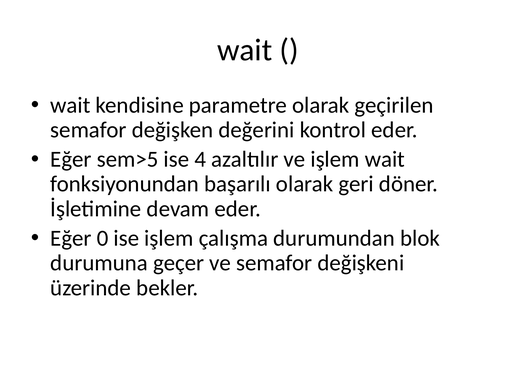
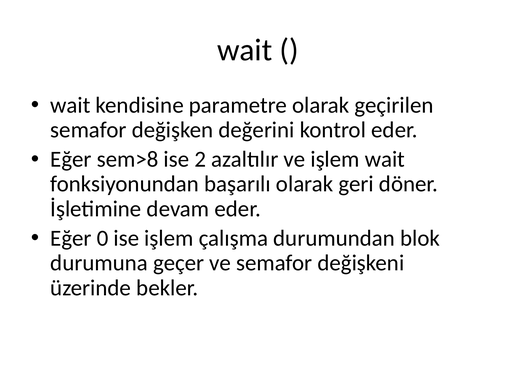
sem>5: sem>5 -> sem>8 (128, 159)
4: 4 -> 2 (200, 159)
